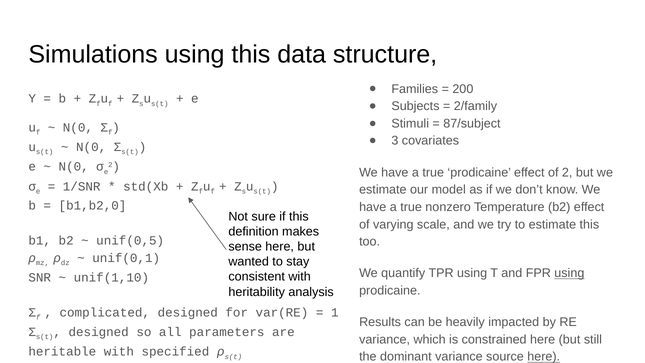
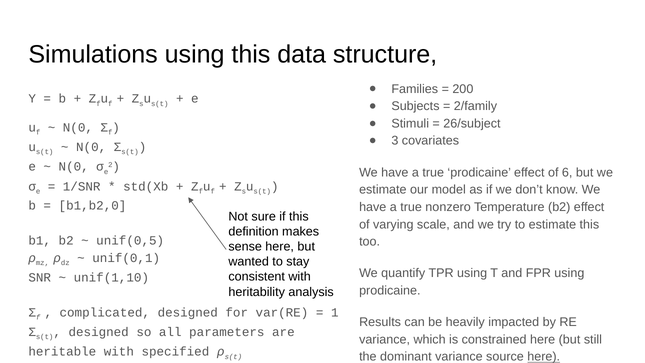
87/subject: 87/subject -> 26/subject (472, 123)
of 2: 2 -> 6 (567, 172)
using underline: present -> none (569, 273)
